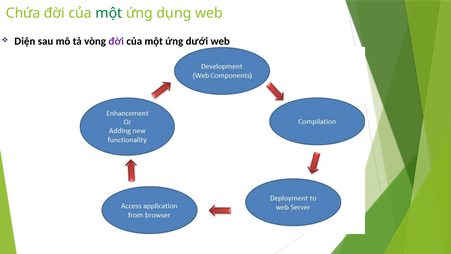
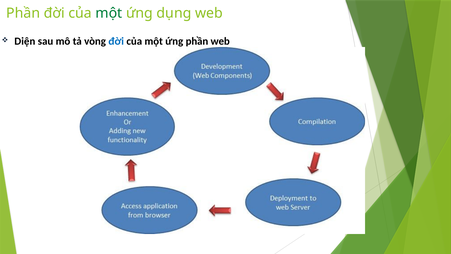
Chứa: Chứa -> Phần (23, 13)
đời colour: purple -> blue (116, 41)
ứng dưới: dưới -> phần (197, 41)
